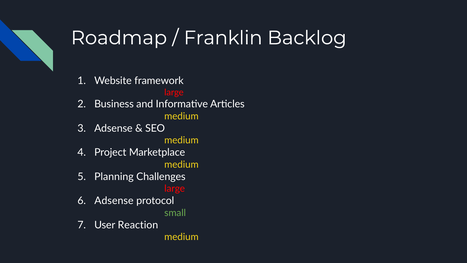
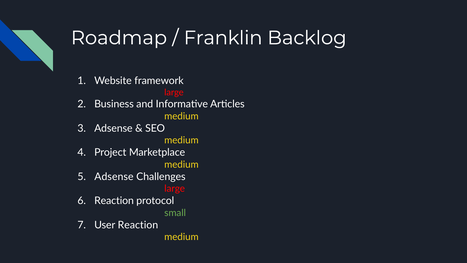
Planning: Planning -> Adsense (114, 176)
Adsense: Adsense -> Reaction (114, 201)
